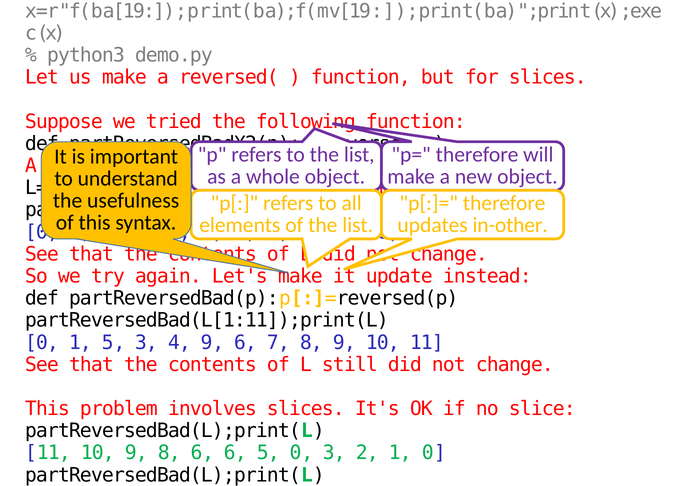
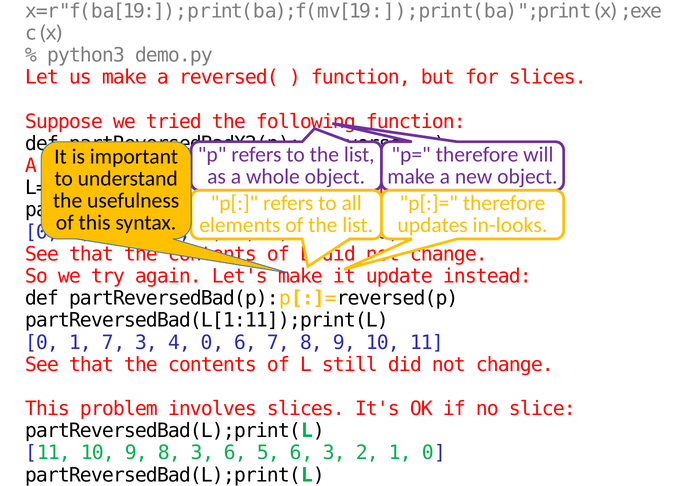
in-other: in-other -> in-looks (510, 225)
1 5: 5 -> 7 (113, 342)
4 9: 9 -> 0 (212, 342)
8 6: 6 -> 3 (202, 453)
6 5 0: 0 -> 6 (301, 453)
